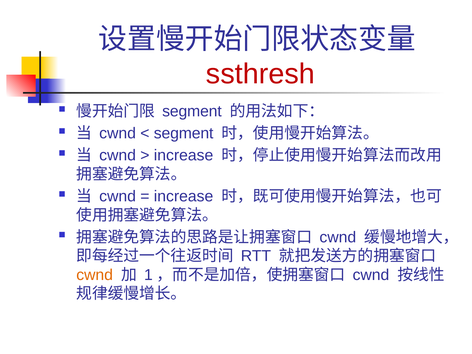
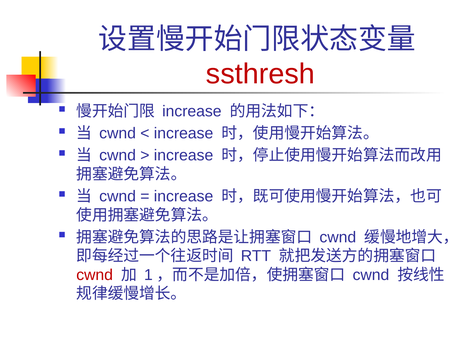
segment: segment -> increase (192, 111)
segment: segment -> increase (184, 133)
cwnd colour: orange -> red (95, 275)
